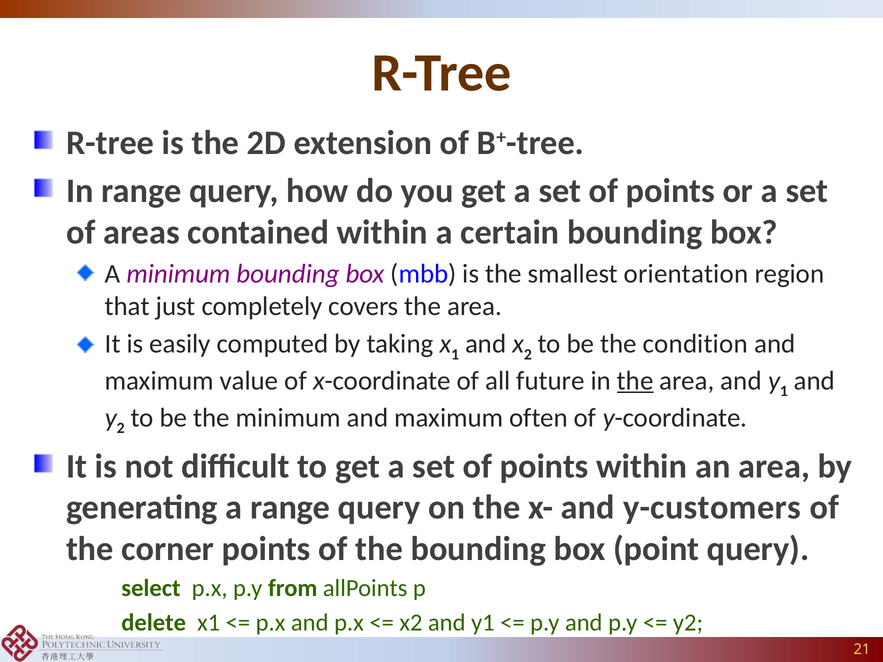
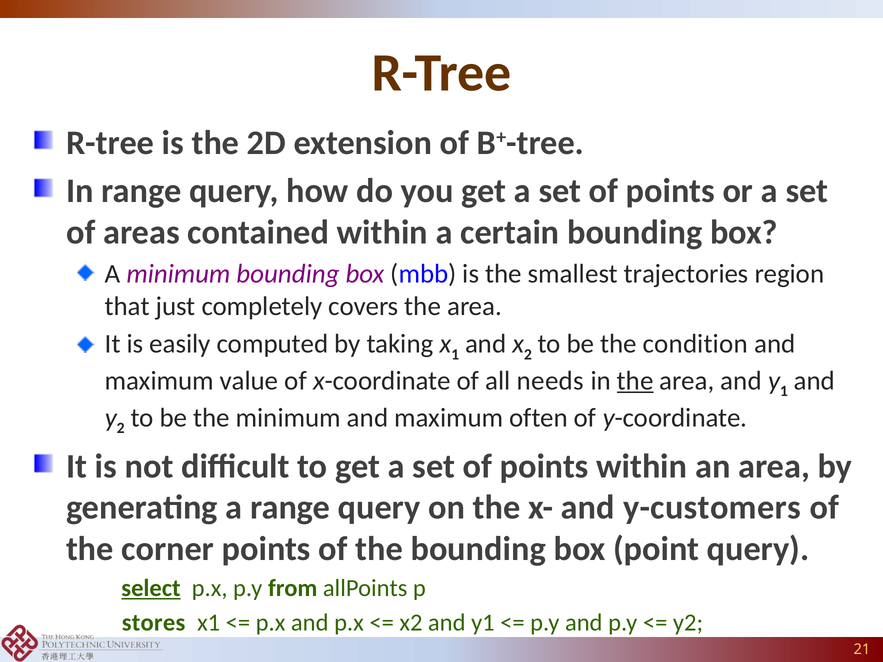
orientation: orientation -> trajectories (686, 274)
future: future -> needs (550, 381)
select underline: none -> present (151, 588)
delete: delete -> stores (154, 623)
